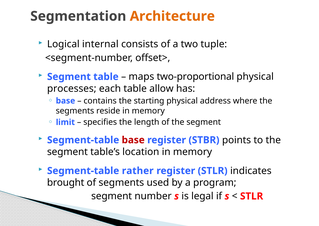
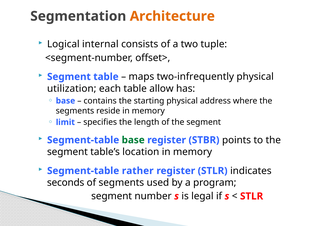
two-proportional: two-proportional -> two-infrequently (195, 77)
processes: processes -> utilization (72, 88)
base colour: red -> green (133, 140)
brought: brought -> seconds (66, 182)
